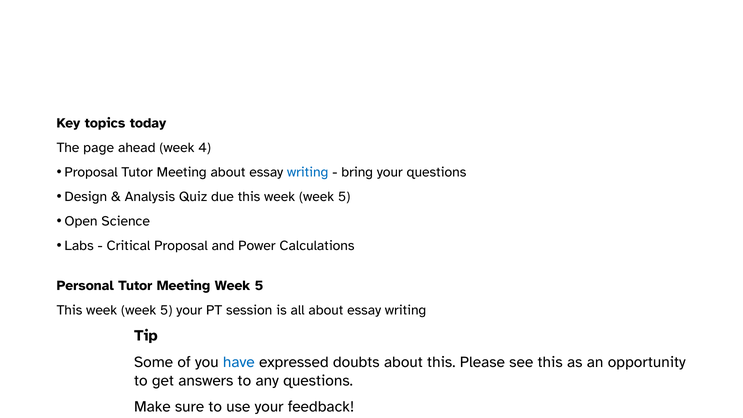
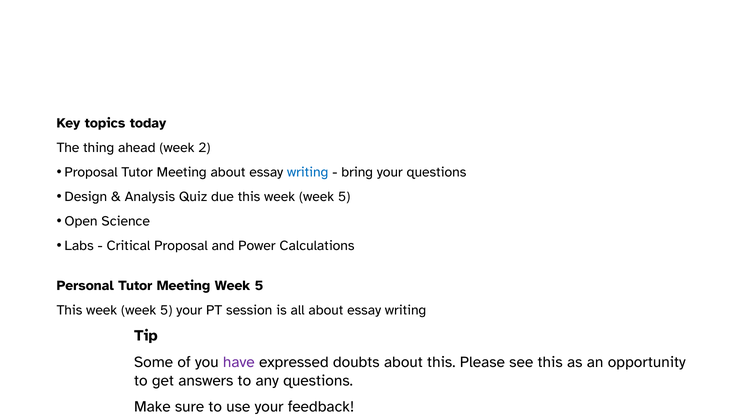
page: page -> thing (99, 148)
4: 4 -> 2 (205, 148)
have colour: blue -> purple (239, 362)
